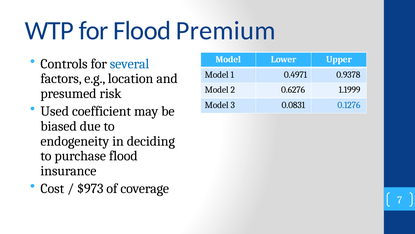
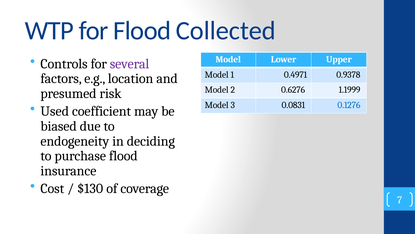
Premium: Premium -> Collected (226, 31)
several colour: blue -> purple (130, 64)
$973: $973 -> $130 (90, 188)
